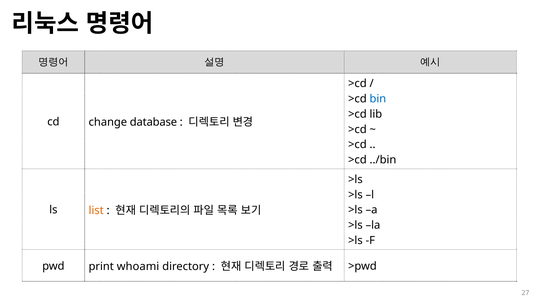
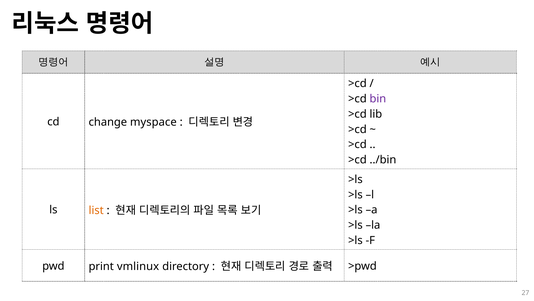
bin colour: blue -> purple (378, 99)
database: database -> myspace (153, 122)
whoami: whoami -> vmlinux (138, 266)
